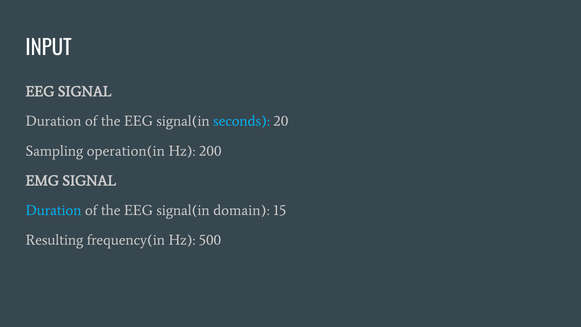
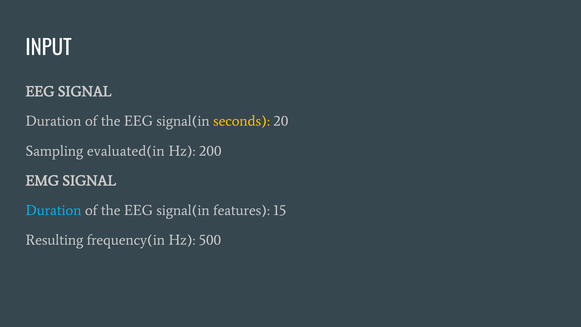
seconds colour: light blue -> yellow (241, 121)
operation(in: operation(in -> evaluated(in (126, 151)
domain: domain -> features (241, 210)
